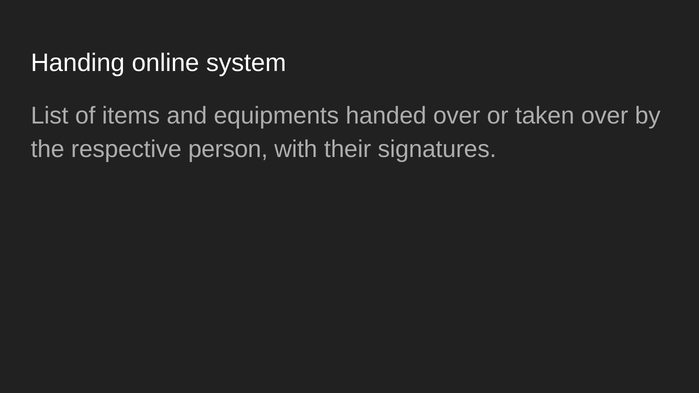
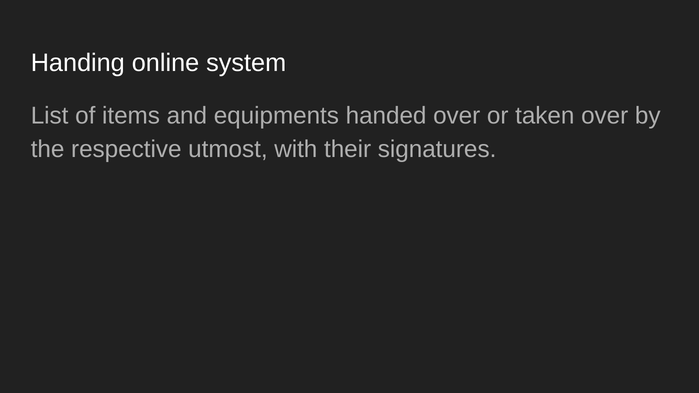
person: person -> utmost (228, 149)
